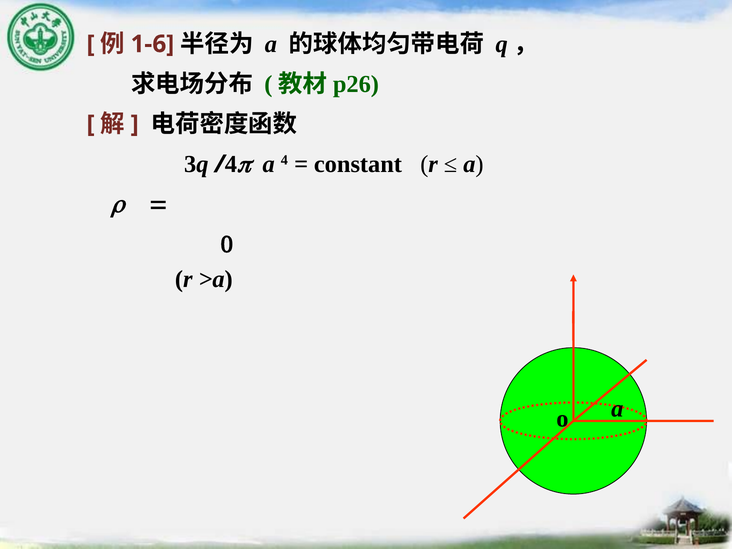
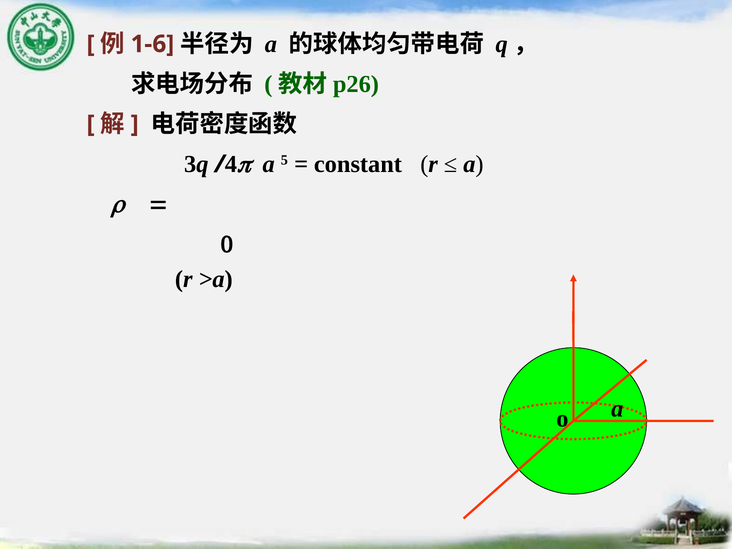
a 4: 4 -> 5 (284, 160)
